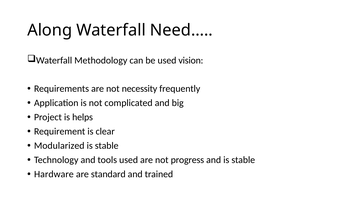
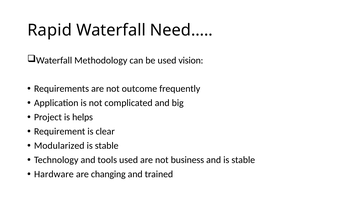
Along: Along -> Rapid (50, 30)
necessity: necessity -> outcome (139, 89)
progress: progress -> business (187, 159)
standard: standard -> changing (108, 174)
